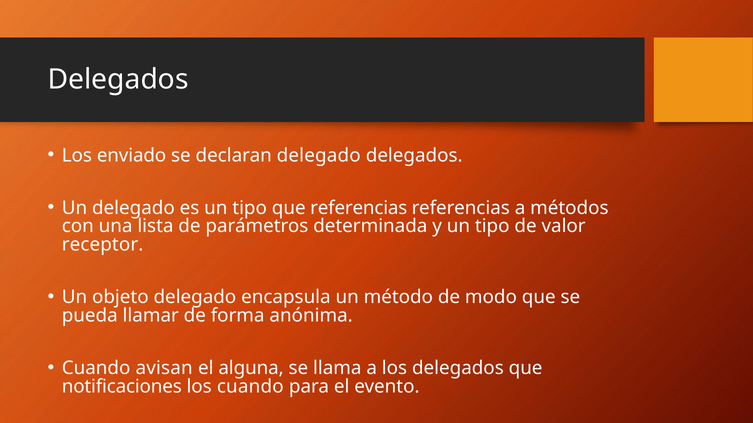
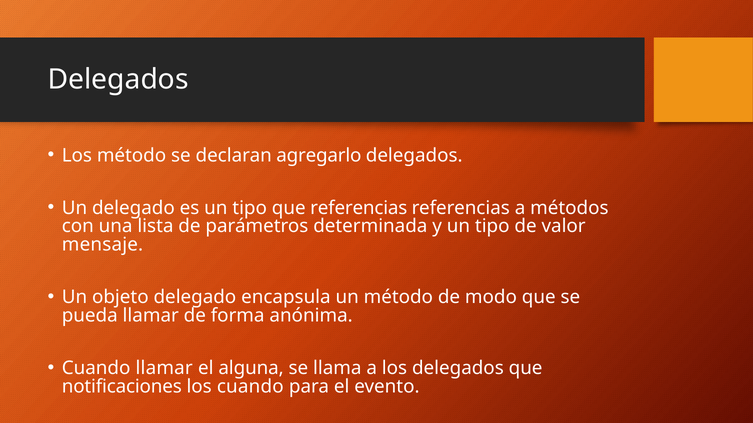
Los enviado: enviado -> método (132, 156)
declaran delegado: delegado -> agregarlo (319, 156)
receptor: receptor -> mensaje (103, 245)
Cuando avisan: avisan -> llamar (164, 369)
